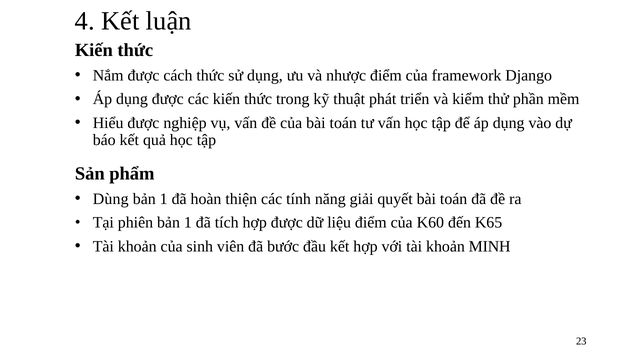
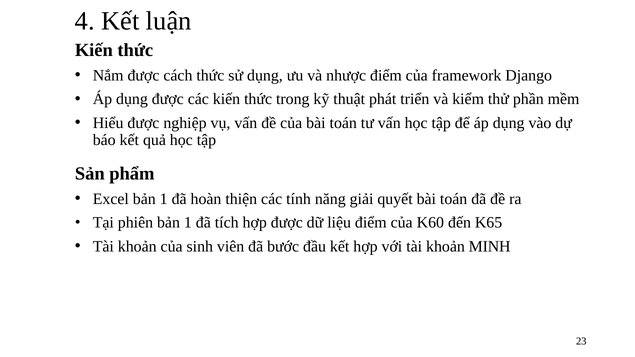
Dùng: Dùng -> Excel (111, 199)
